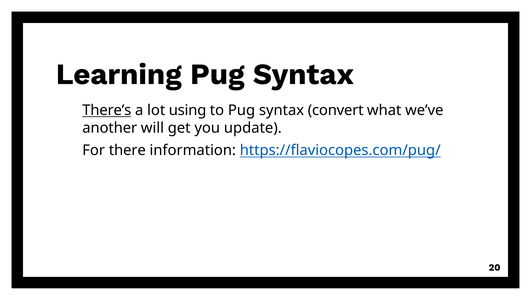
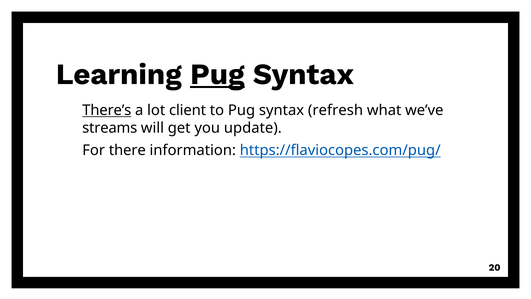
Pug underline: none -> present (217, 74)
using: using -> client (188, 110)
convert: convert -> refresh (336, 110)
another: another -> streams (110, 128)
